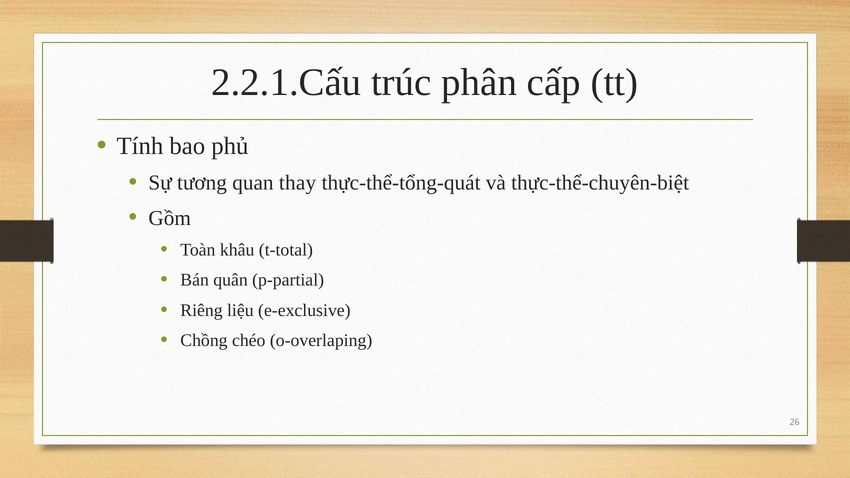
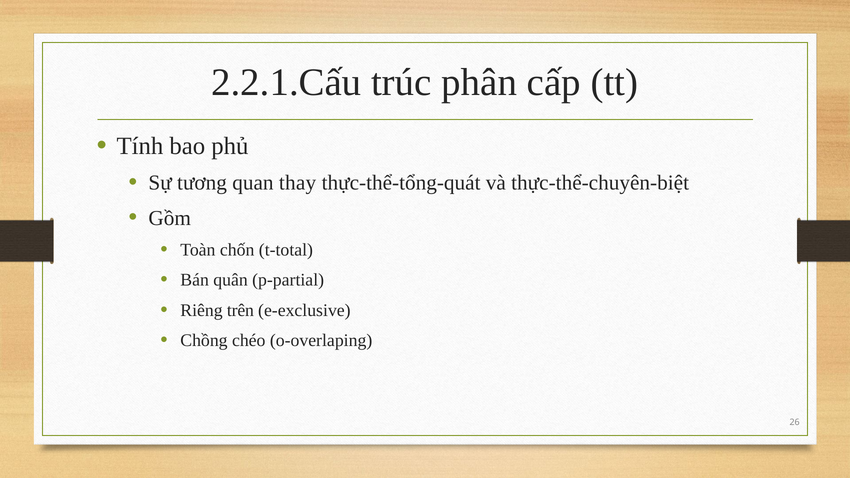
khâu: khâu -> chốn (237, 250)
liệu: liệu -> trên (240, 310)
